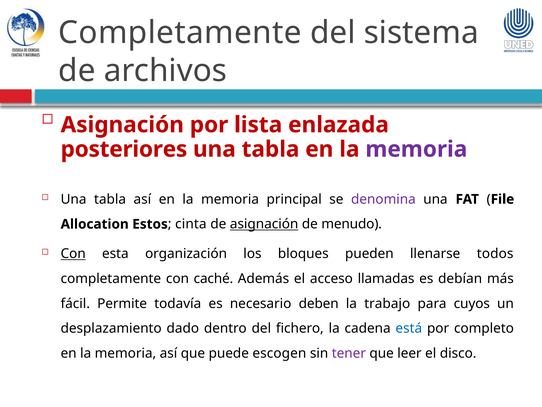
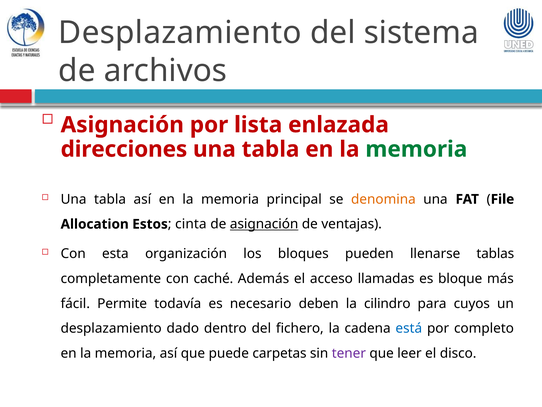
Completamente: Completamente -> Desplazamiento (180, 33)
posteriores: posteriores -> direcciones (124, 149)
memoria colour: purple -> green (416, 149)
denomina colour: purple -> orange (383, 199)
menudo: menudo -> ventajas (352, 224)
Con underline: present -> none (73, 253)
todos: todos -> tablas (495, 253)
debían: debían -> bloque (460, 278)
trabajo: trabajo -> cilindro (387, 303)
escogen: escogen -> carpetas (279, 353)
